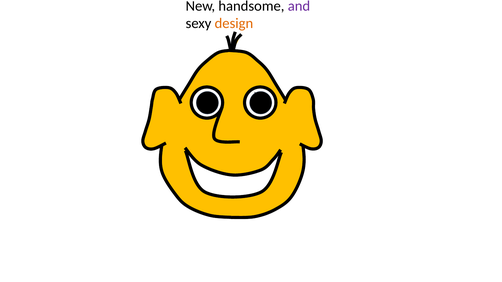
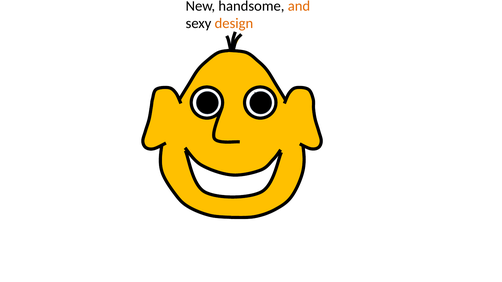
and colour: purple -> orange (299, 6)
